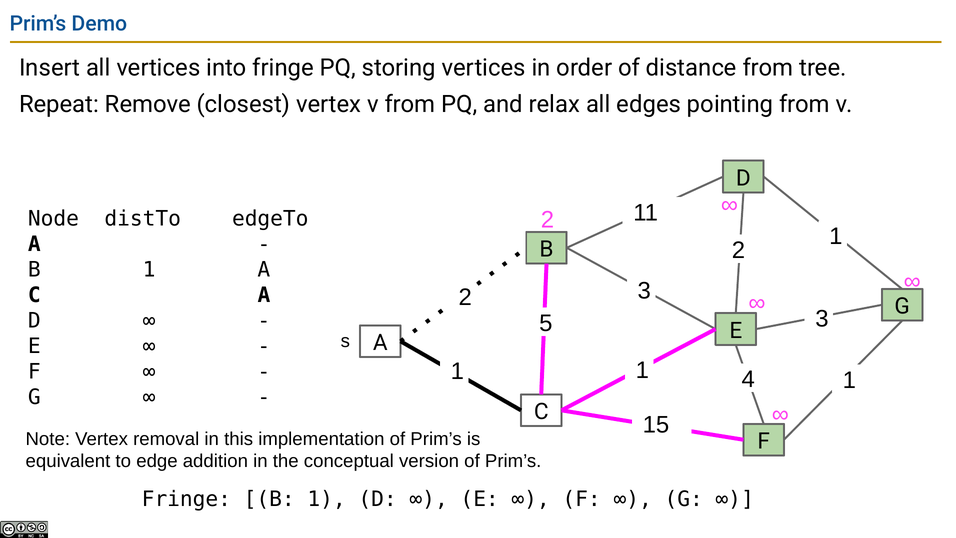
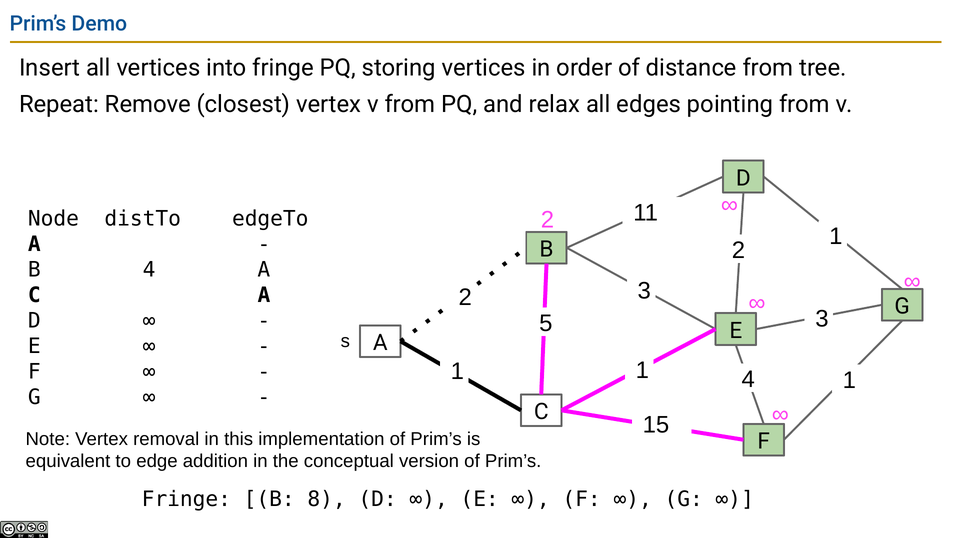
1: 1 -> 4 (149, 270)
Fringe B 1: 1 -> 8 (327, 499)
